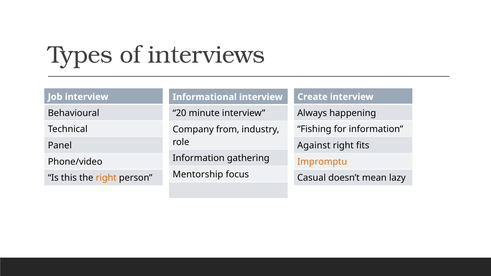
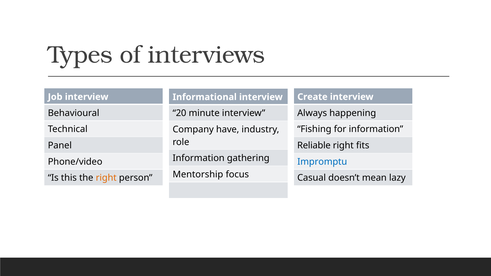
from: from -> have (228, 130)
Against: Against -> Reliable (314, 146)
Impromptu colour: orange -> blue (322, 162)
